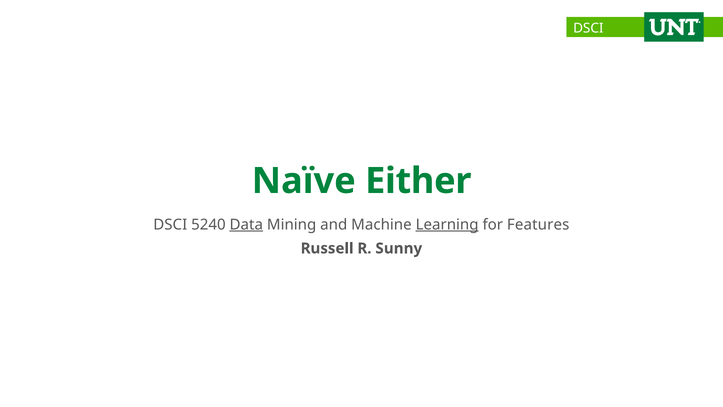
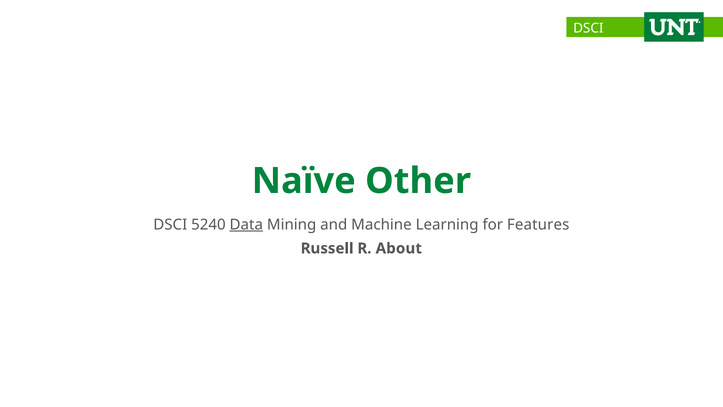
Either: Either -> Other (418, 181)
Learning underline: present -> none (447, 224)
Sunny: Sunny -> About (399, 248)
